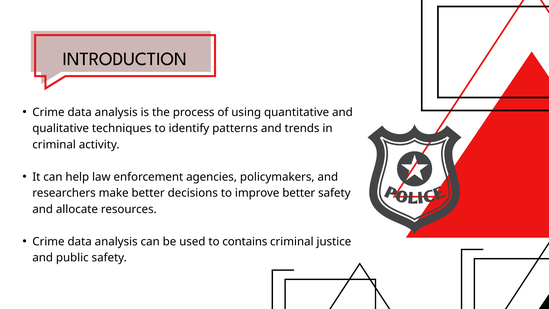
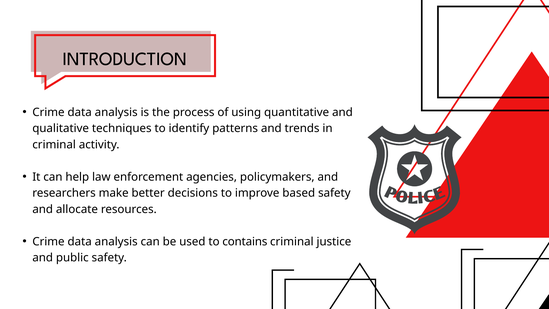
improve better: better -> based (299, 193)
